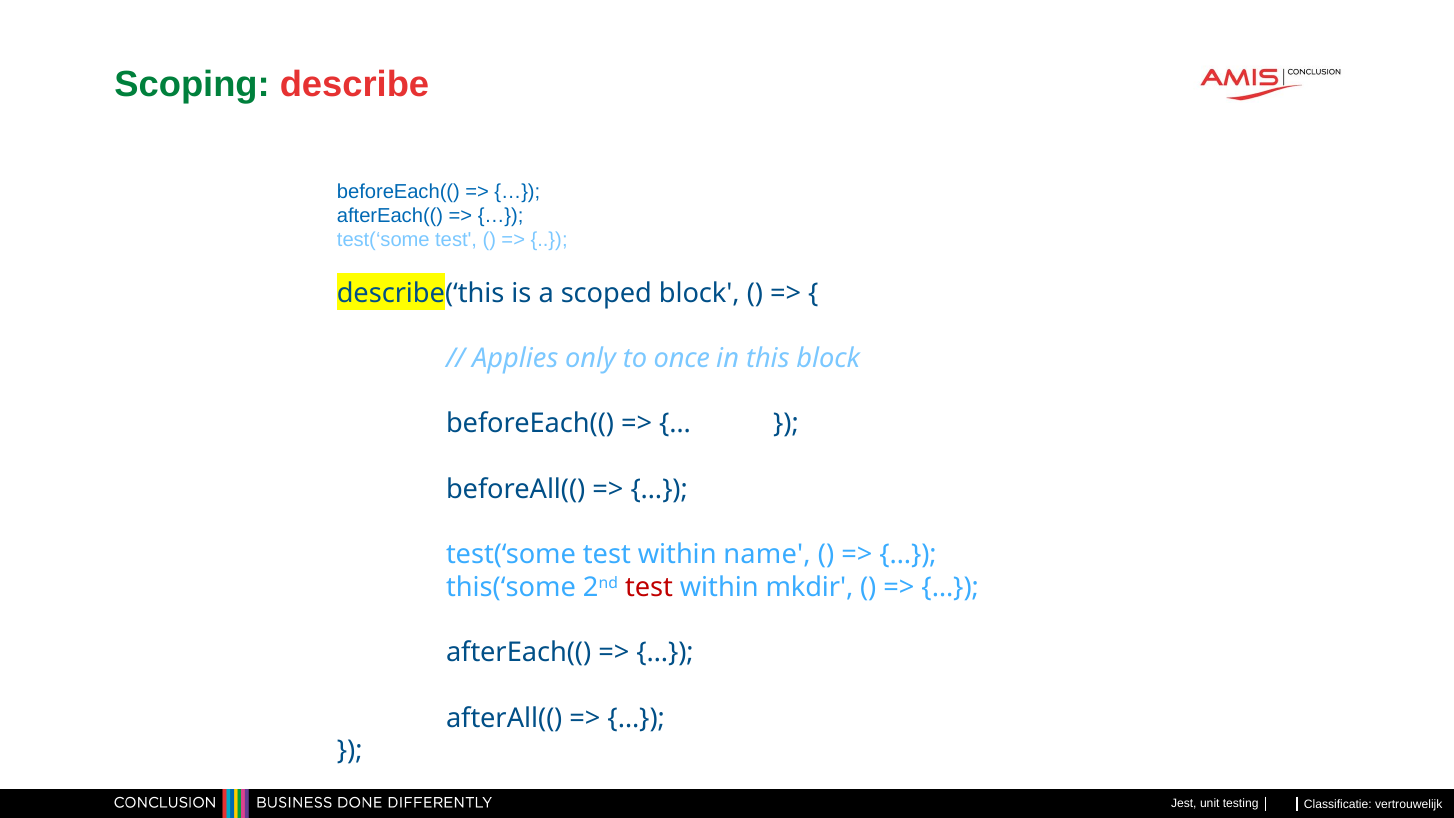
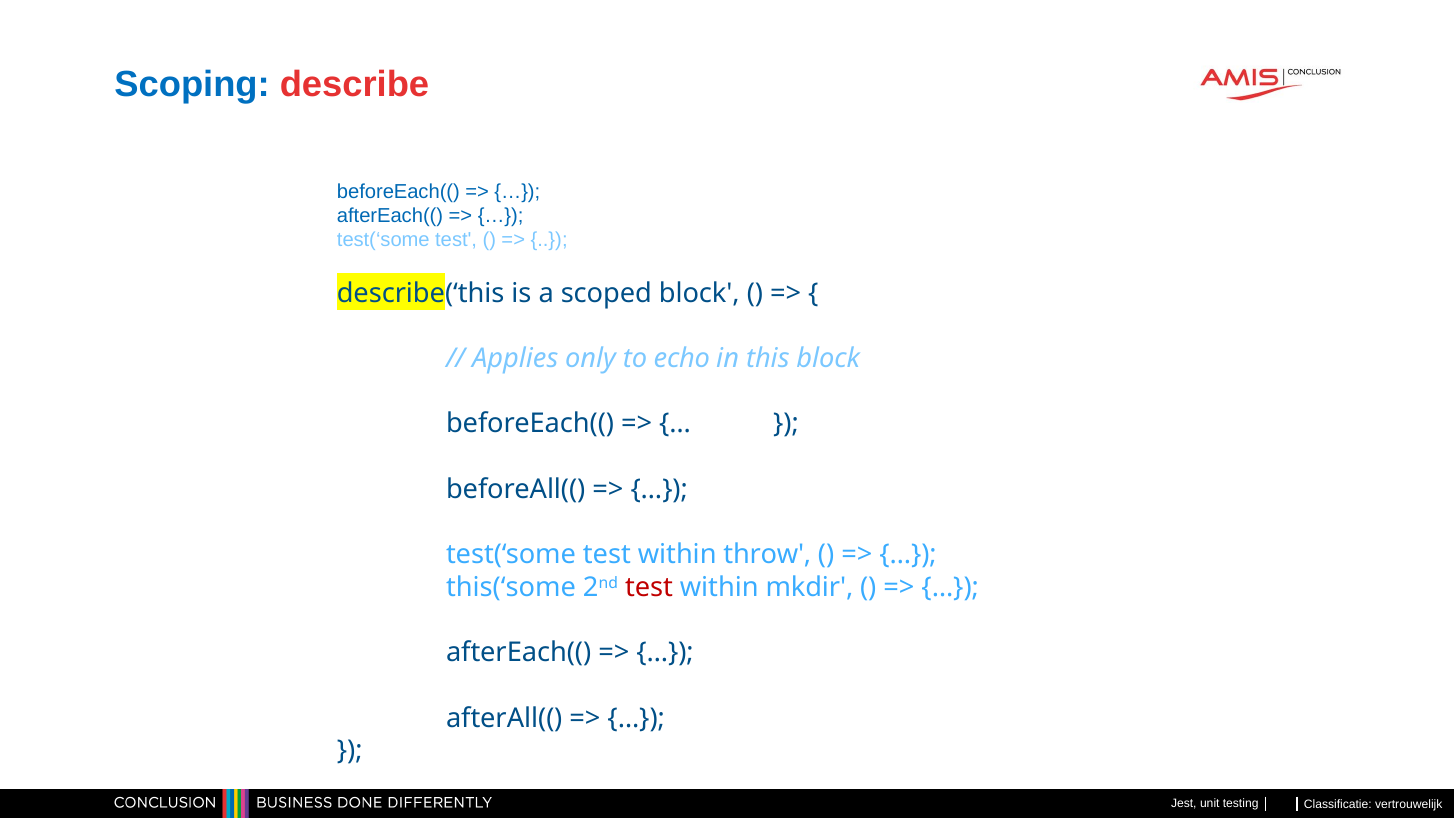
Scoping colour: green -> blue (192, 85)
once: once -> echo (682, 359)
name: name -> throw (767, 555)
